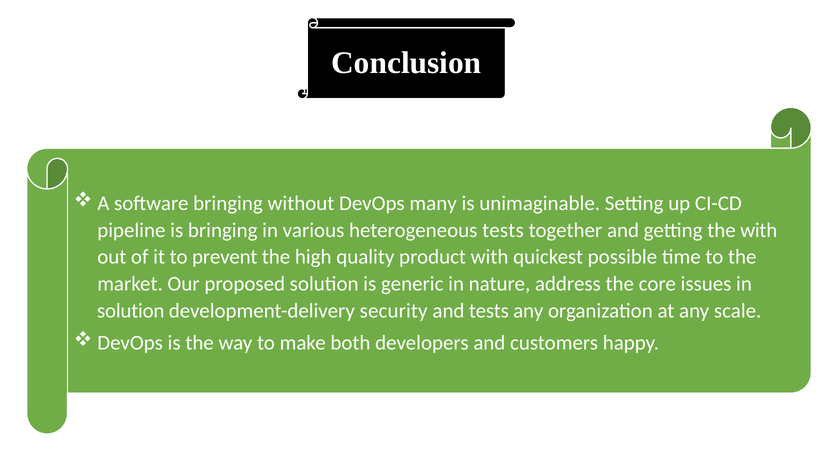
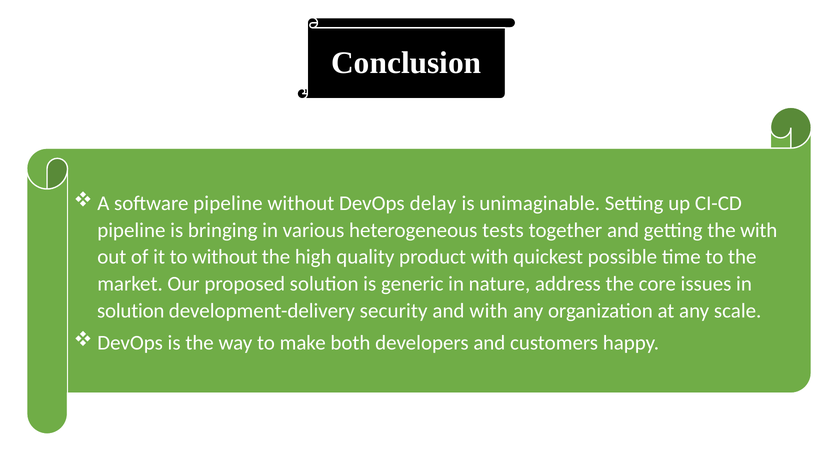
software bringing: bringing -> pipeline (228, 203)
many: many -> delay (433, 203)
to prevent: prevent -> without (225, 257)
and tests: tests -> with (489, 311)
